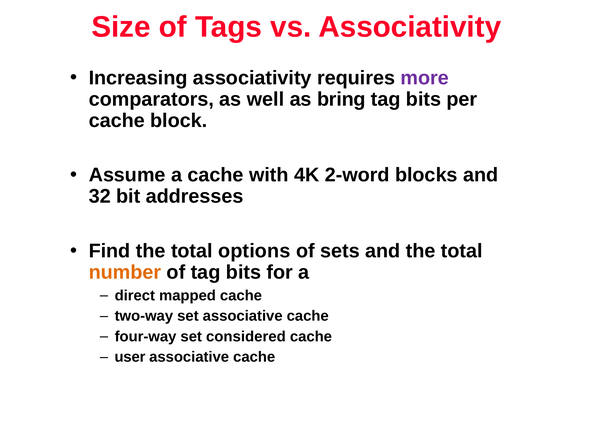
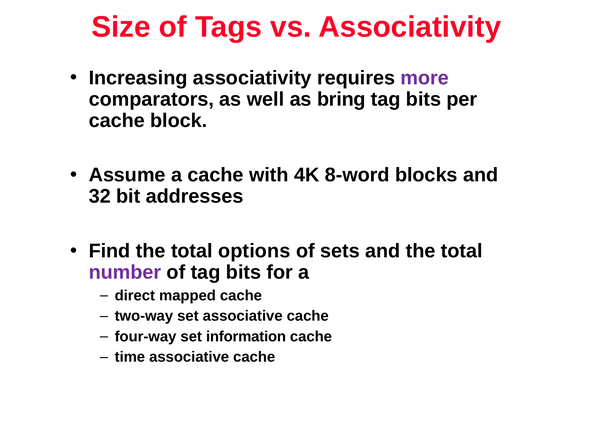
2-word: 2-word -> 8-word (357, 175)
number colour: orange -> purple (125, 272)
considered: considered -> information (246, 336)
user: user -> time (130, 357)
